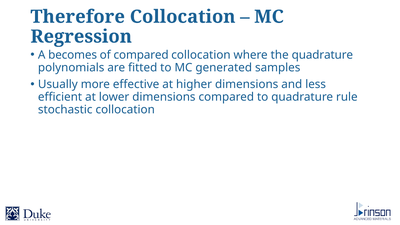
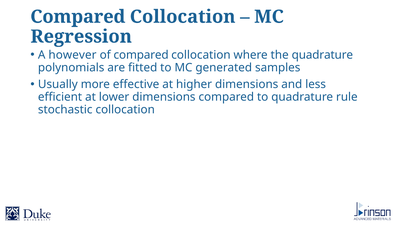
Therefore: Therefore -> Compared (78, 17)
becomes: becomes -> however (72, 55)
